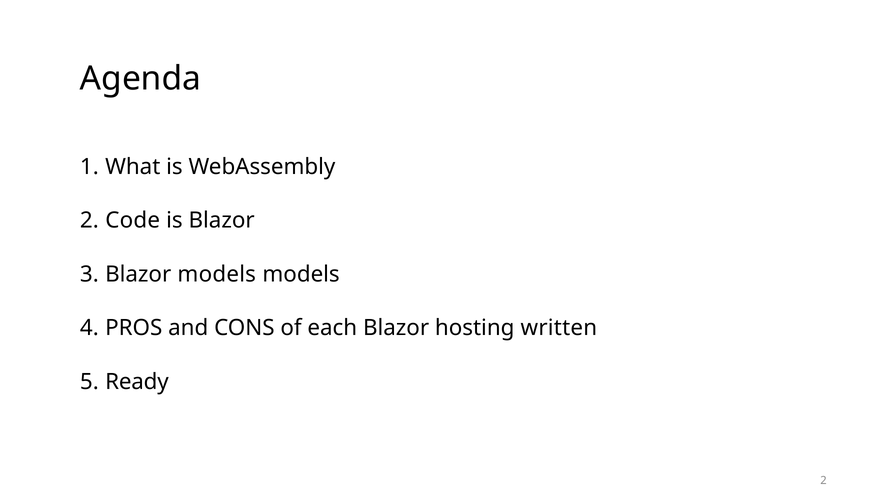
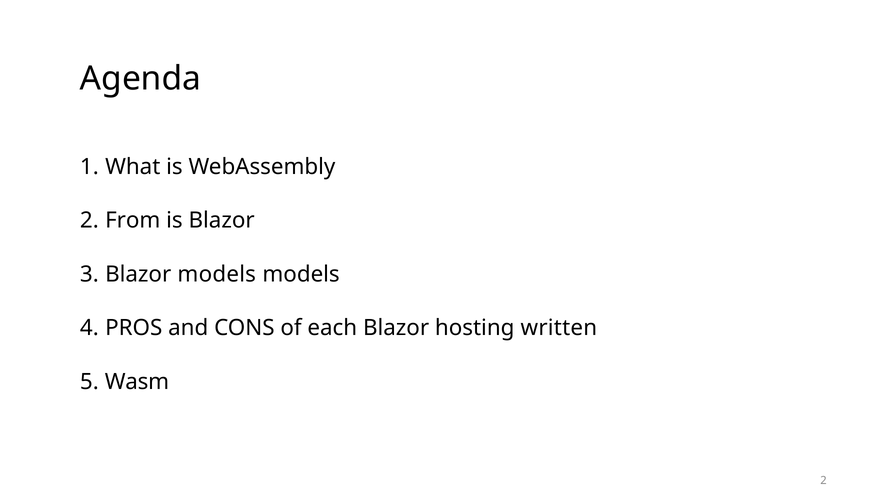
Code: Code -> From (133, 220)
Ready: Ready -> Wasm (137, 381)
